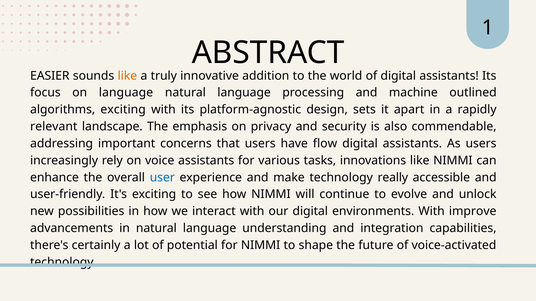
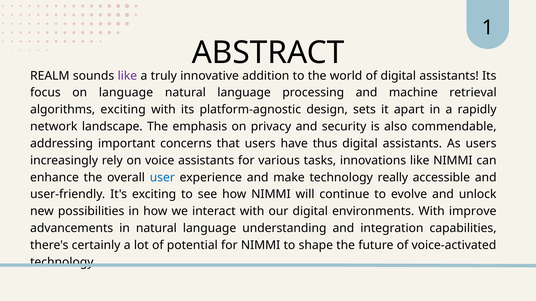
EASIER: EASIER -> REALM (50, 76)
like colour: orange -> purple (127, 76)
outlined: outlined -> retrieval (473, 93)
relevant: relevant -> network (54, 127)
flow: flow -> thus (325, 144)
